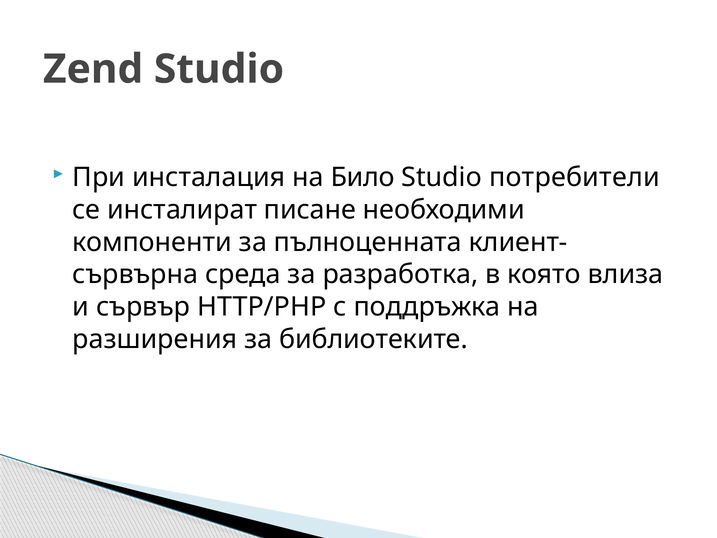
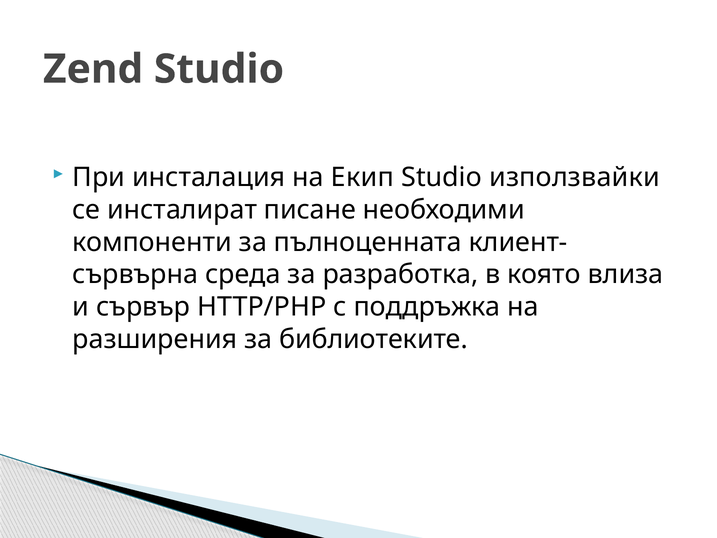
Било: Било -> Екип (362, 178)
потребители: потребители -> използвайки (574, 178)
